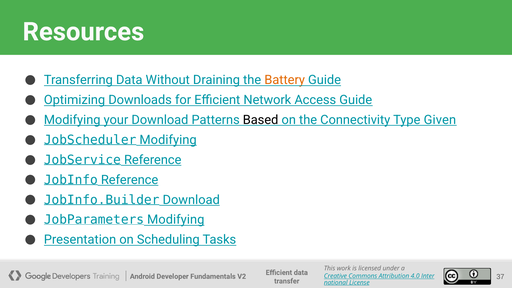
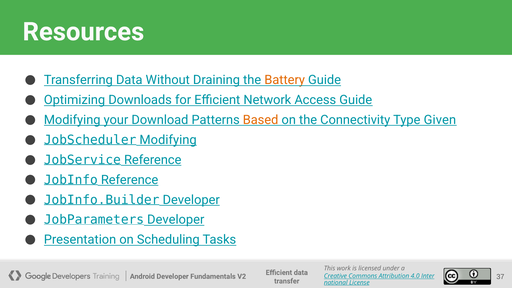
Based colour: black -> orange (261, 120)
JobInfo.Builder Download: Download -> Developer (191, 200)
JobParameters Modifying: Modifying -> Developer (176, 220)
